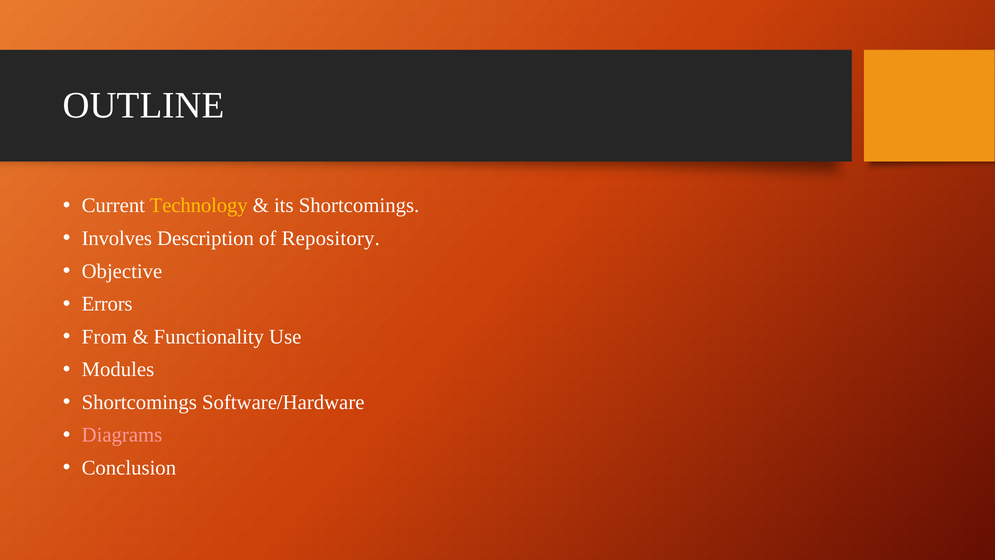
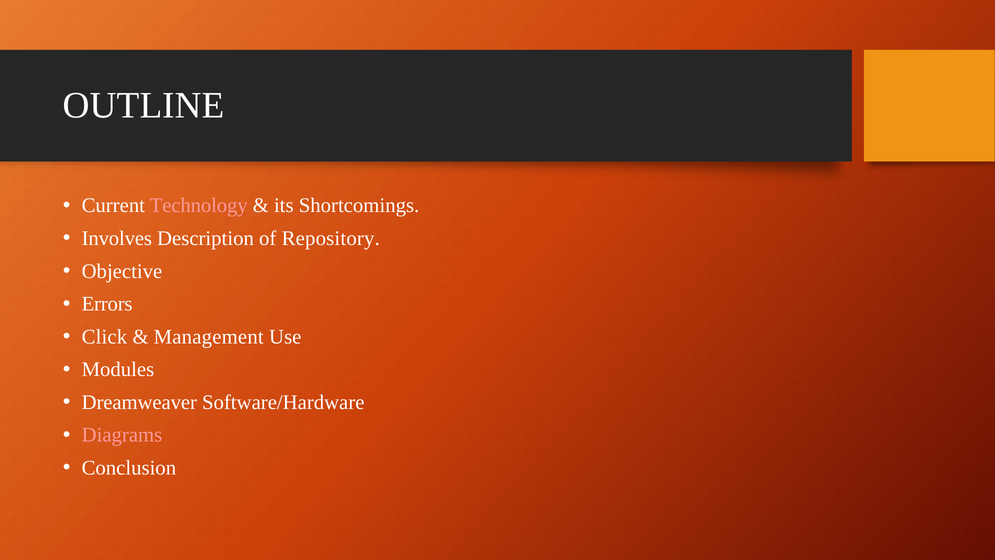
Technology colour: yellow -> pink (199, 206)
From: From -> Click (104, 337)
Functionality: Functionality -> Management (209, 337)
Shortcomings: Shortcomings -> Dreamweaver (139, 402)
